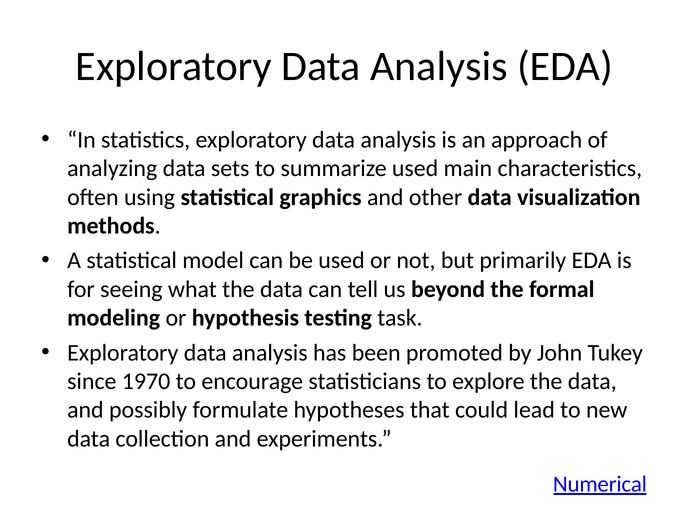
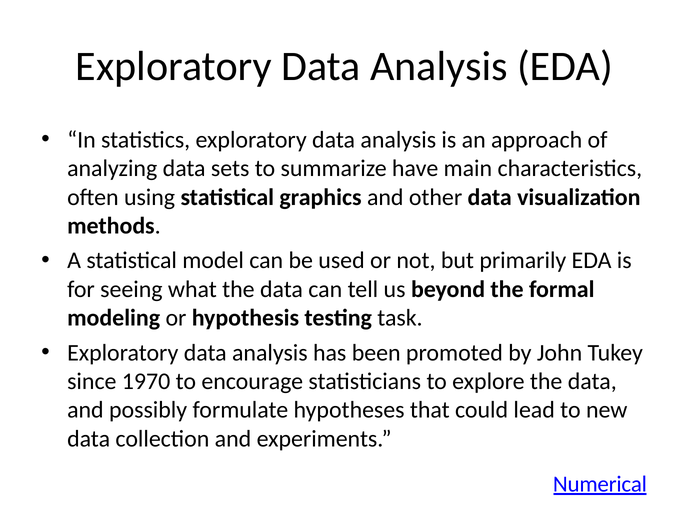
summarize used: used -> have (415, 169)
